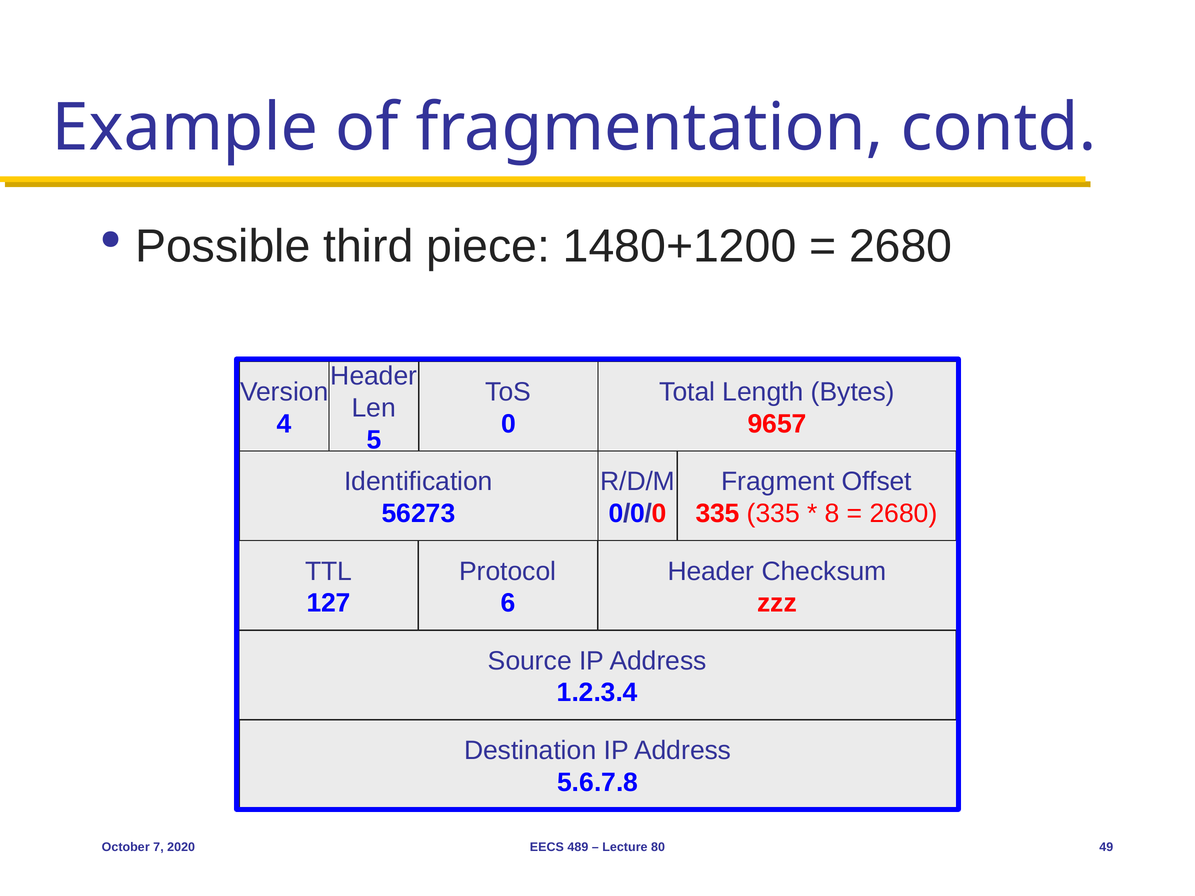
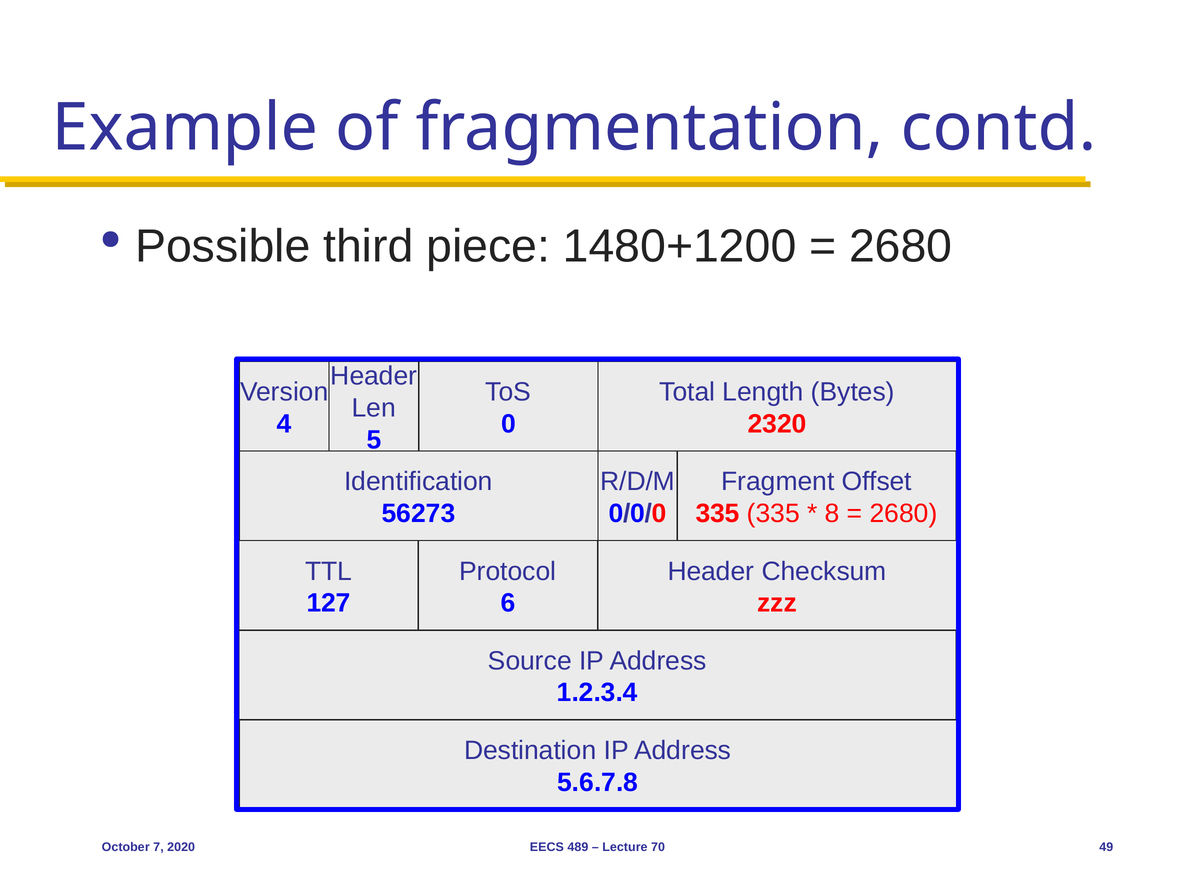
9657: 9657 -> 2320 (777, 424)
80: 80 -> 70 (658, 847)
